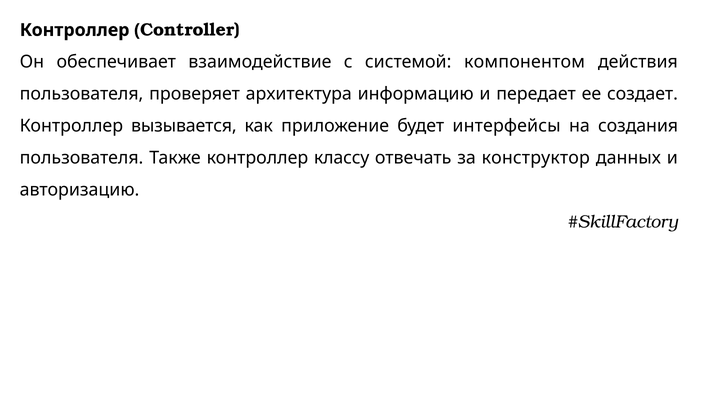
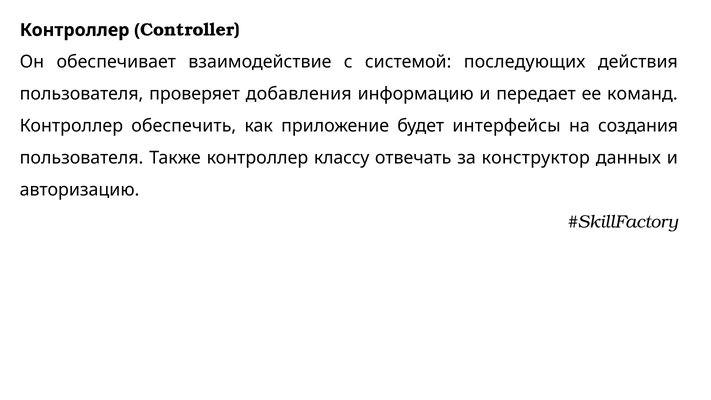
компонентом: компонентом -> последующих (525, 62)
архитектура: архитектура -> добавления (299, 94)
создает: создает -> команд (642, 94)
вызывается: вызывается -> обеспечить (184, 126)
